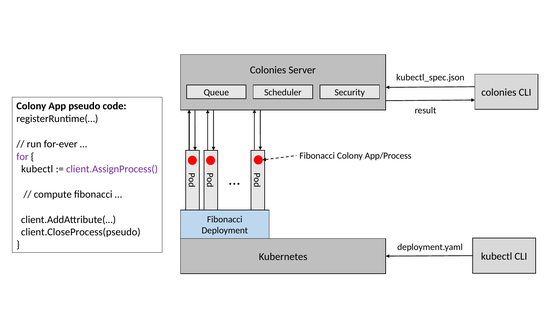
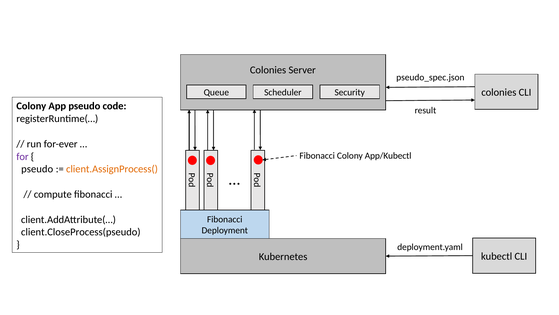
kubectl_spec.json: kubectl_spec.json -> pseudo_spec.json (430, 77)
App/Process: App/Process -> App/Kubectl (388, 156)
kubectl: kubectl -> pseudo (37, 169)
client.AssignProcess( colour: purple -> orange (112, 169)
